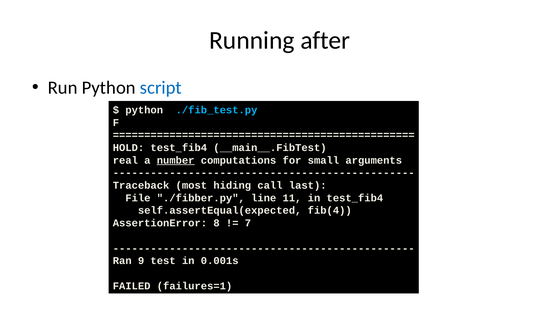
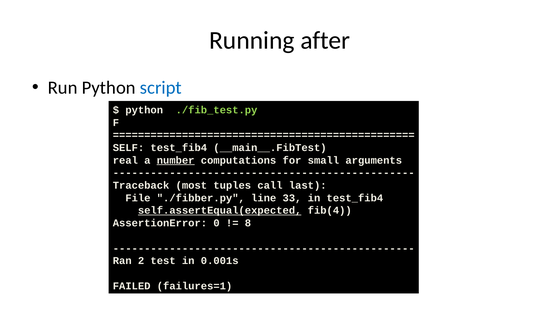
./fib_test.py colour: light blue -> light green (217, 110)
HOLD: HOLD -> SELF (128, 148)
hiding: hiding -> tuples (232, 186)
11: 11 -> 33 (292, 198)
self.assertEqual(expected underline: none -> present (220, 211)
8: 8 -> 0 (217, 223)
7: 7 -> 8 (248, 223)
9: 9 -> 2 (141, 261)
